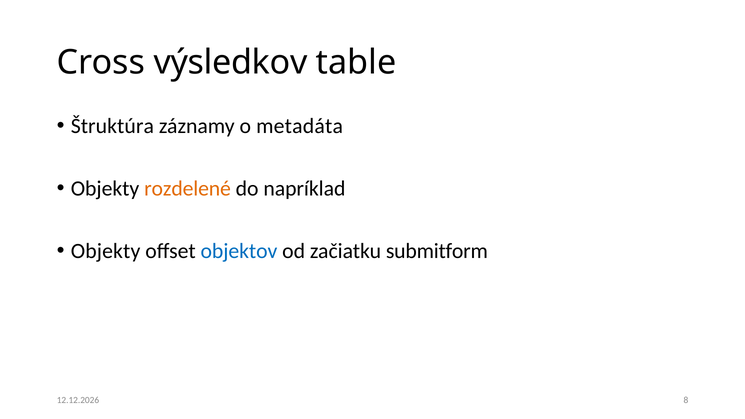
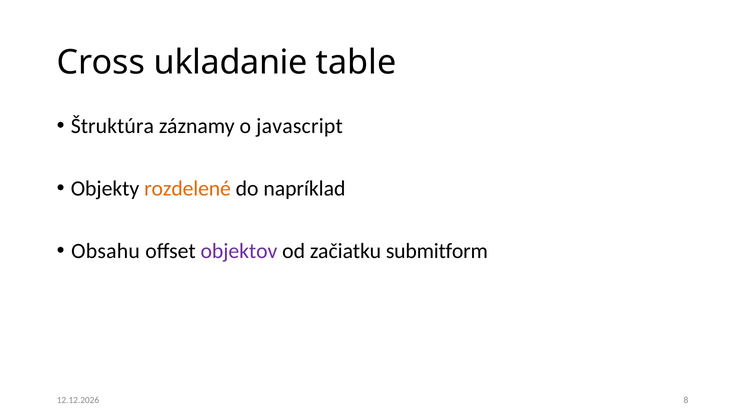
výsledkov: výsledkov -> ukladanie (231, 63)
metadáta: metadáta -> javascript (300, 126)
Objekty: Objekty -> Obsahu (106, 251)
objektov colour: blue -> purple (239, 251)
